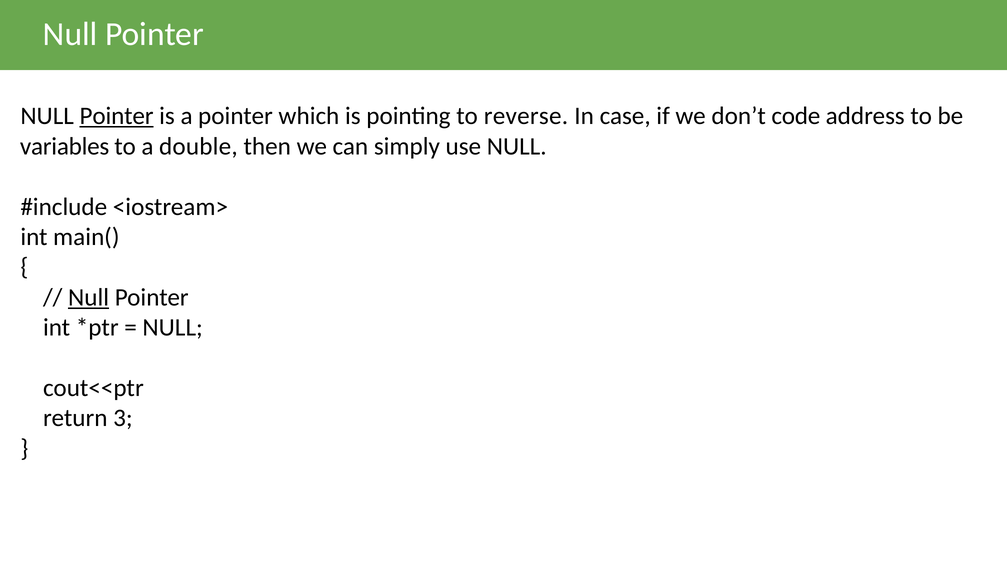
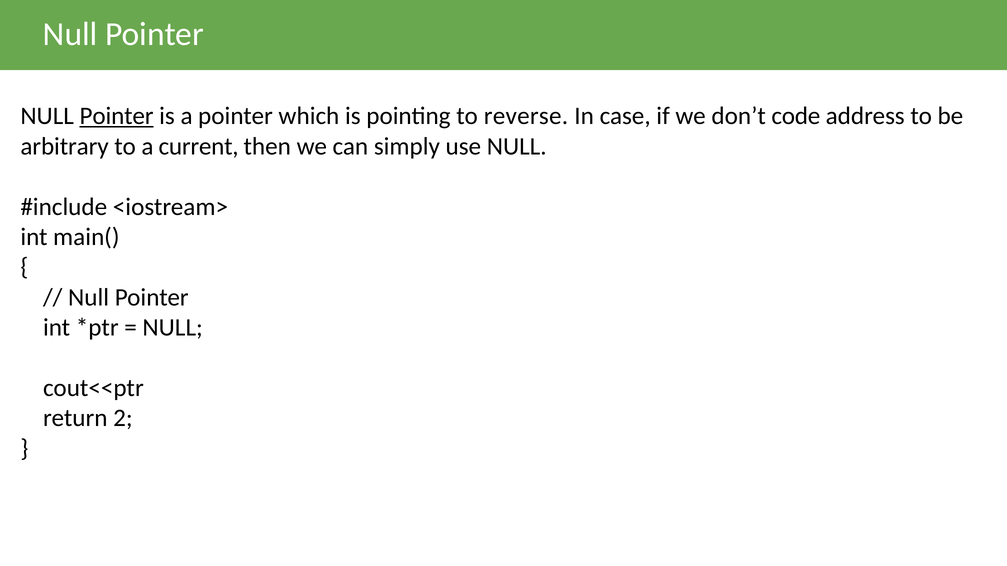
variables: variables -> arbitrary (65, 146)
double: double -> current (199, 146)
Null underline: present -> none (89, 298)
3: 3 -> 2 (123, 418)
